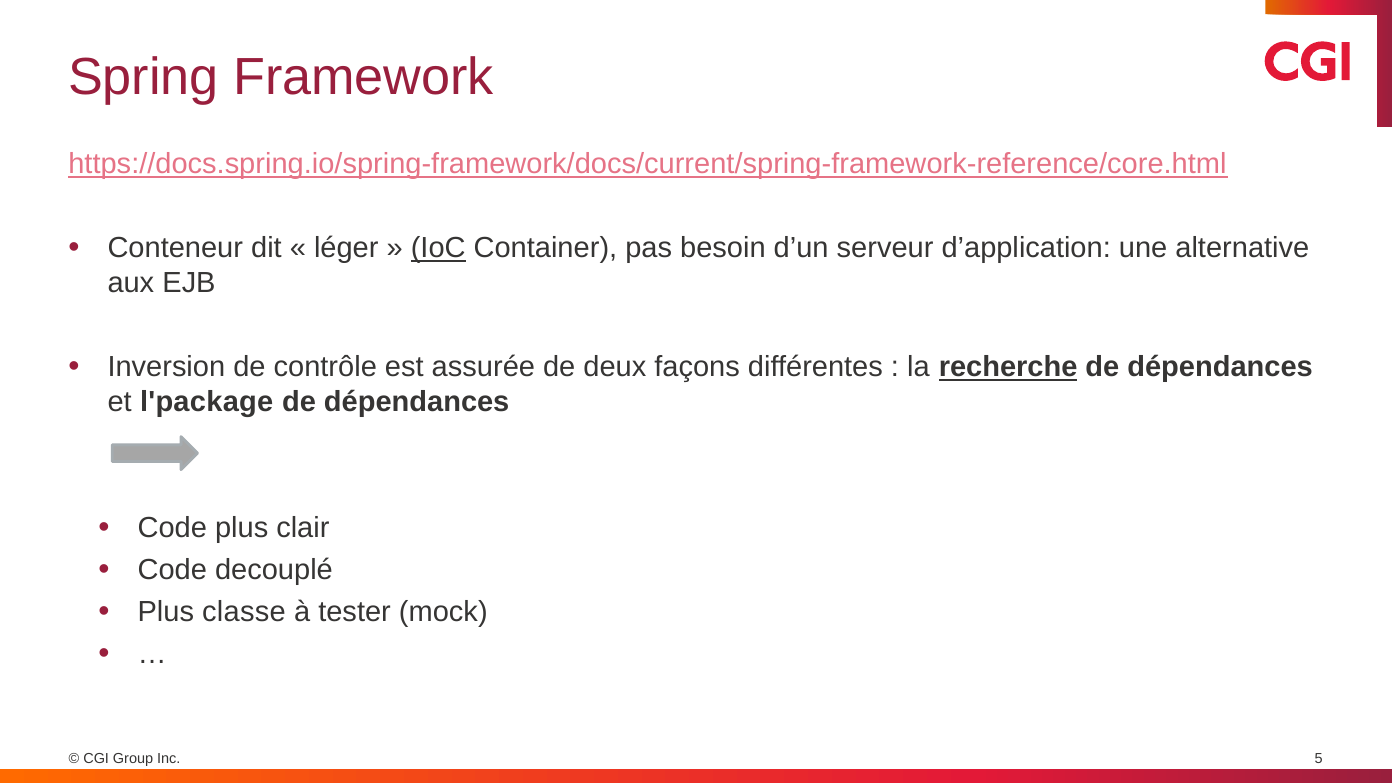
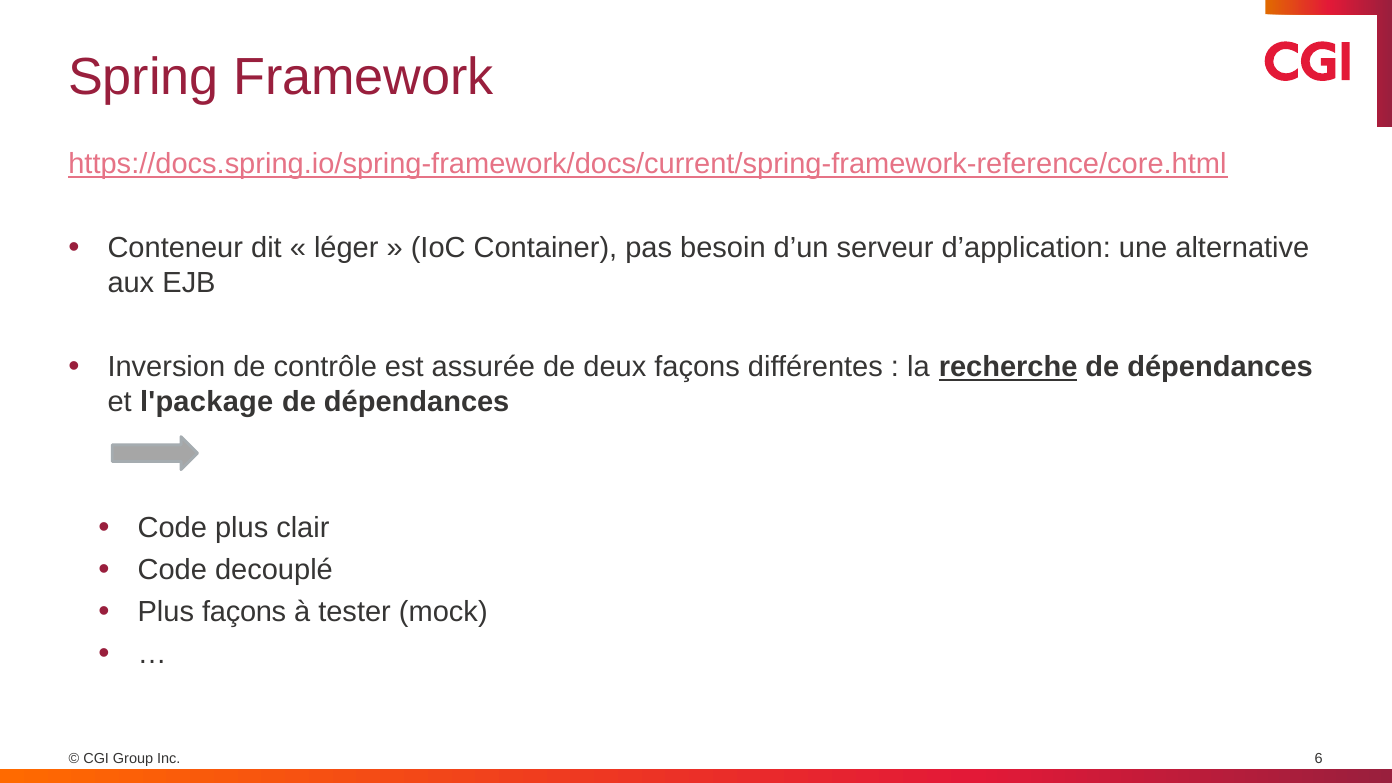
IoC underline: present -> none (438, 248)
Plus classe: classe -> façons (244, 612)
5: 5 -> 6 (1319, 759)
